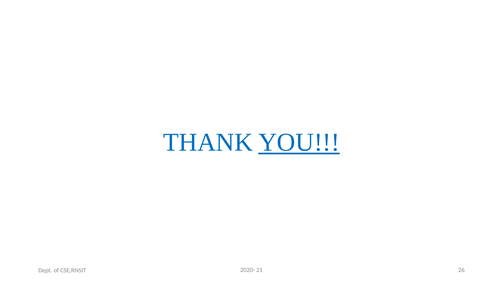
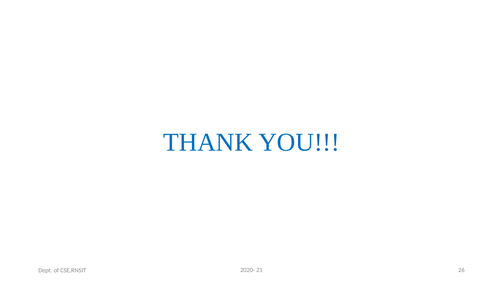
YOU underline: present -> none (299, 142)
